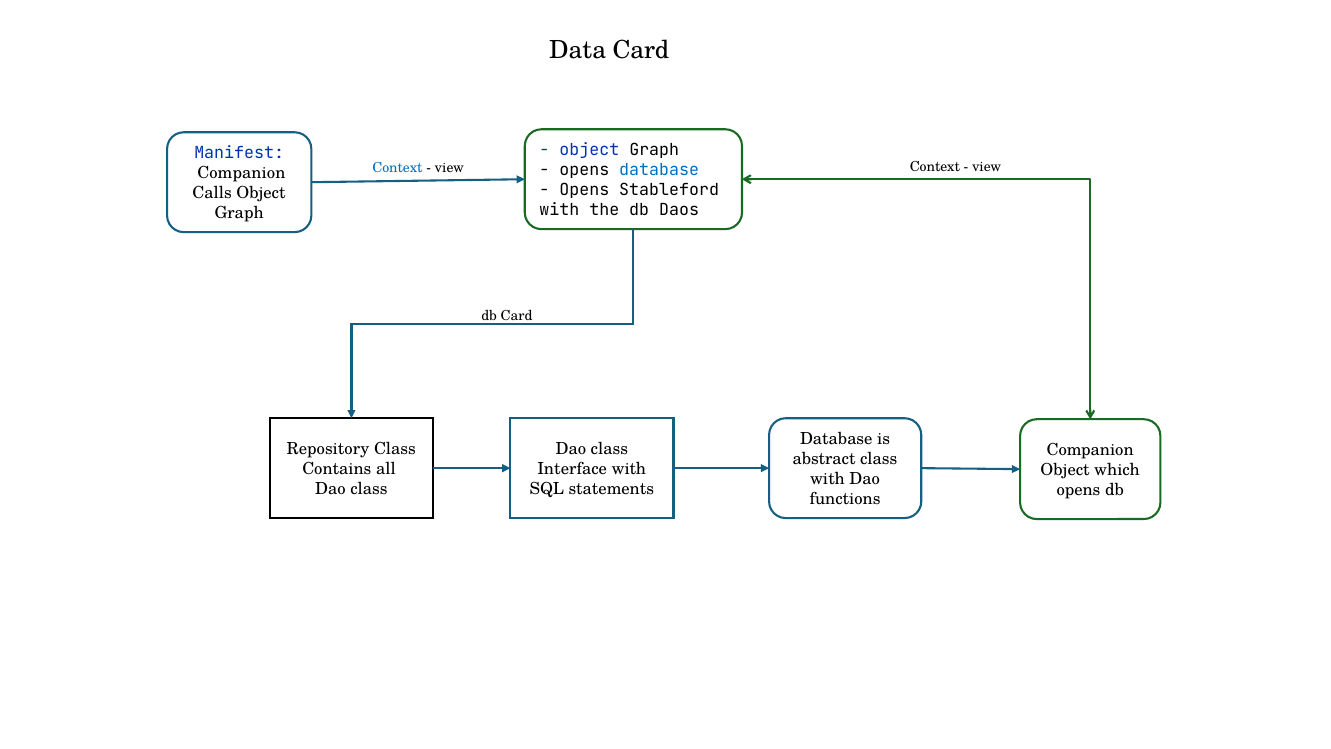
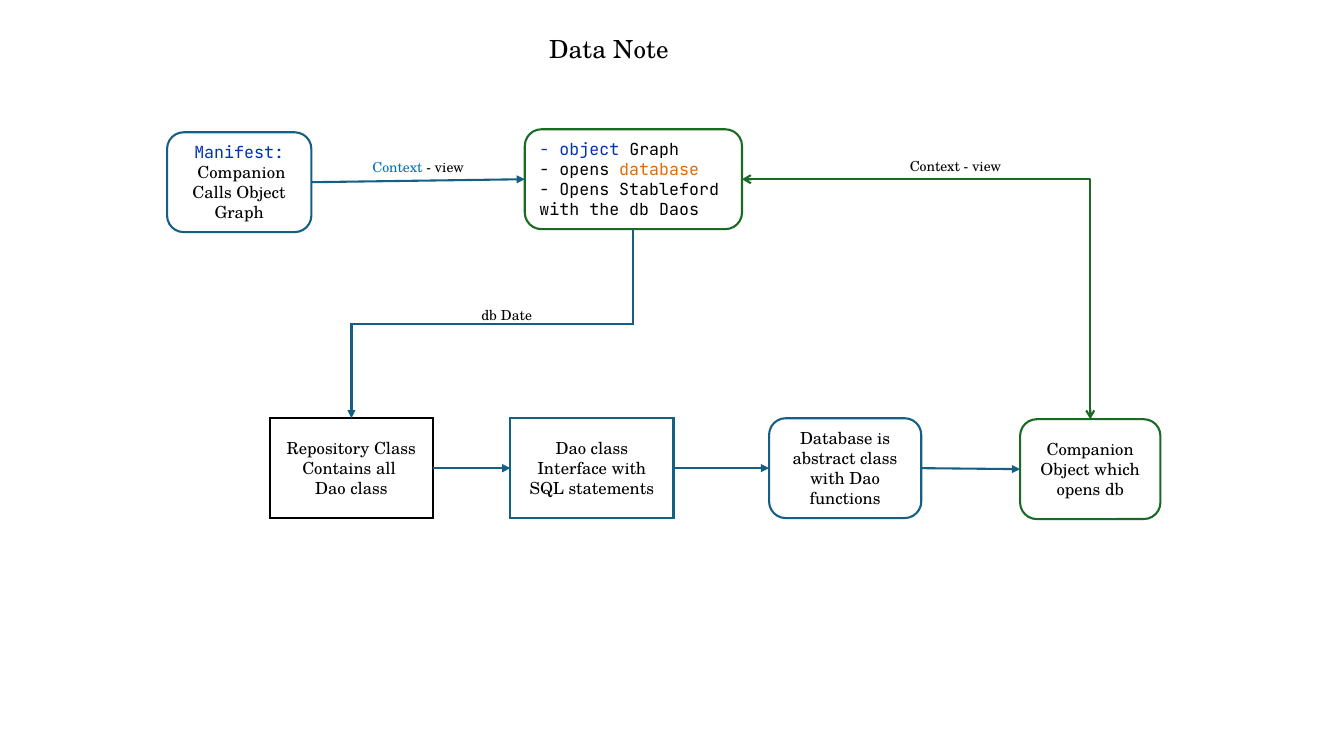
Data Card: Card -> Note (641, 50)
database colour: blue -> orange (659, 170)
db Card: Card -> Date (517, 316)
